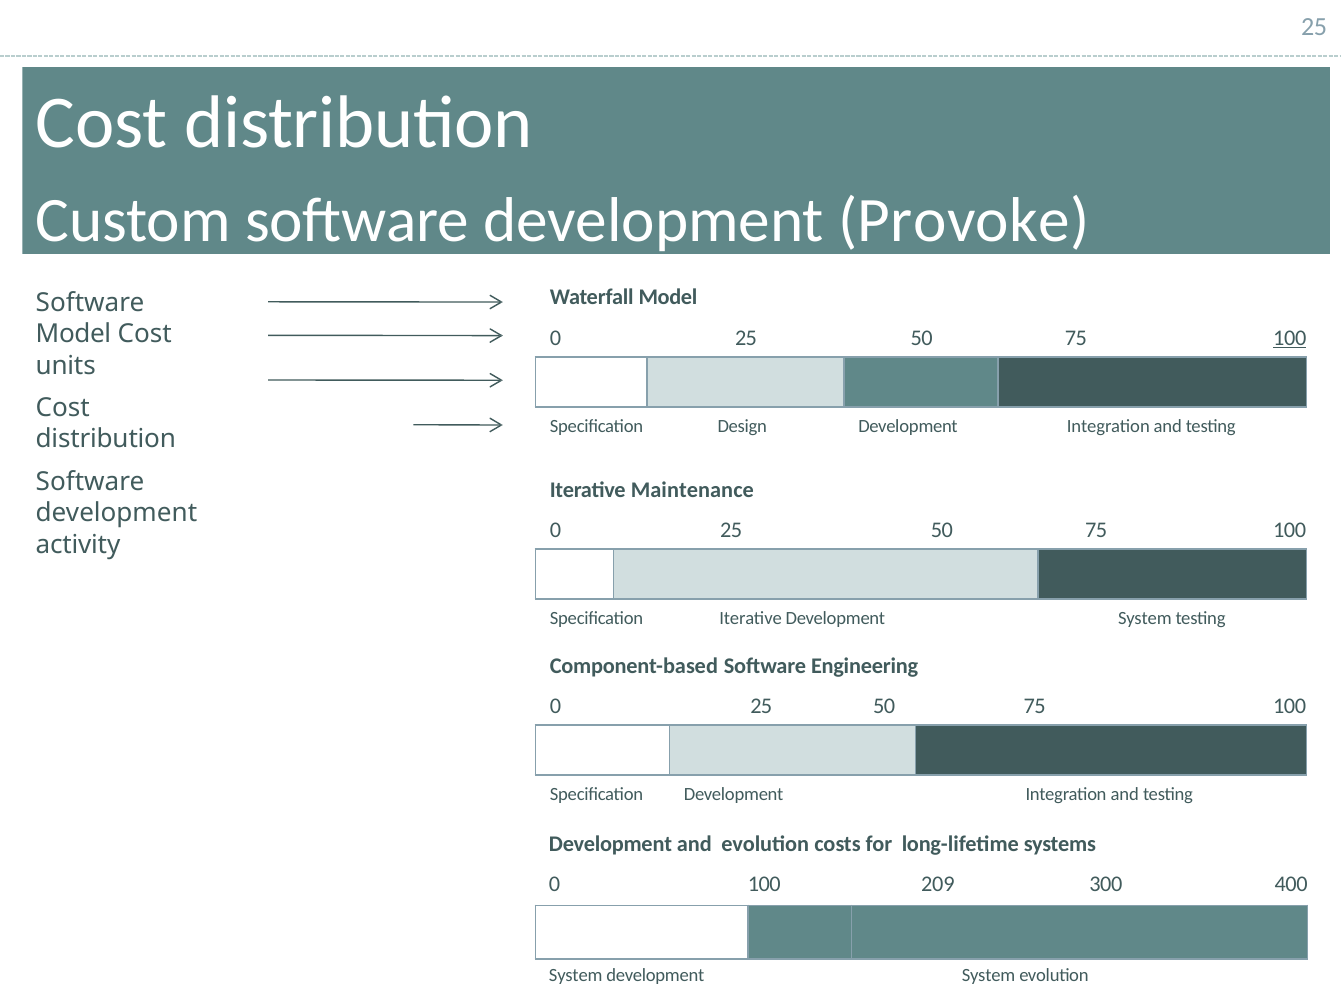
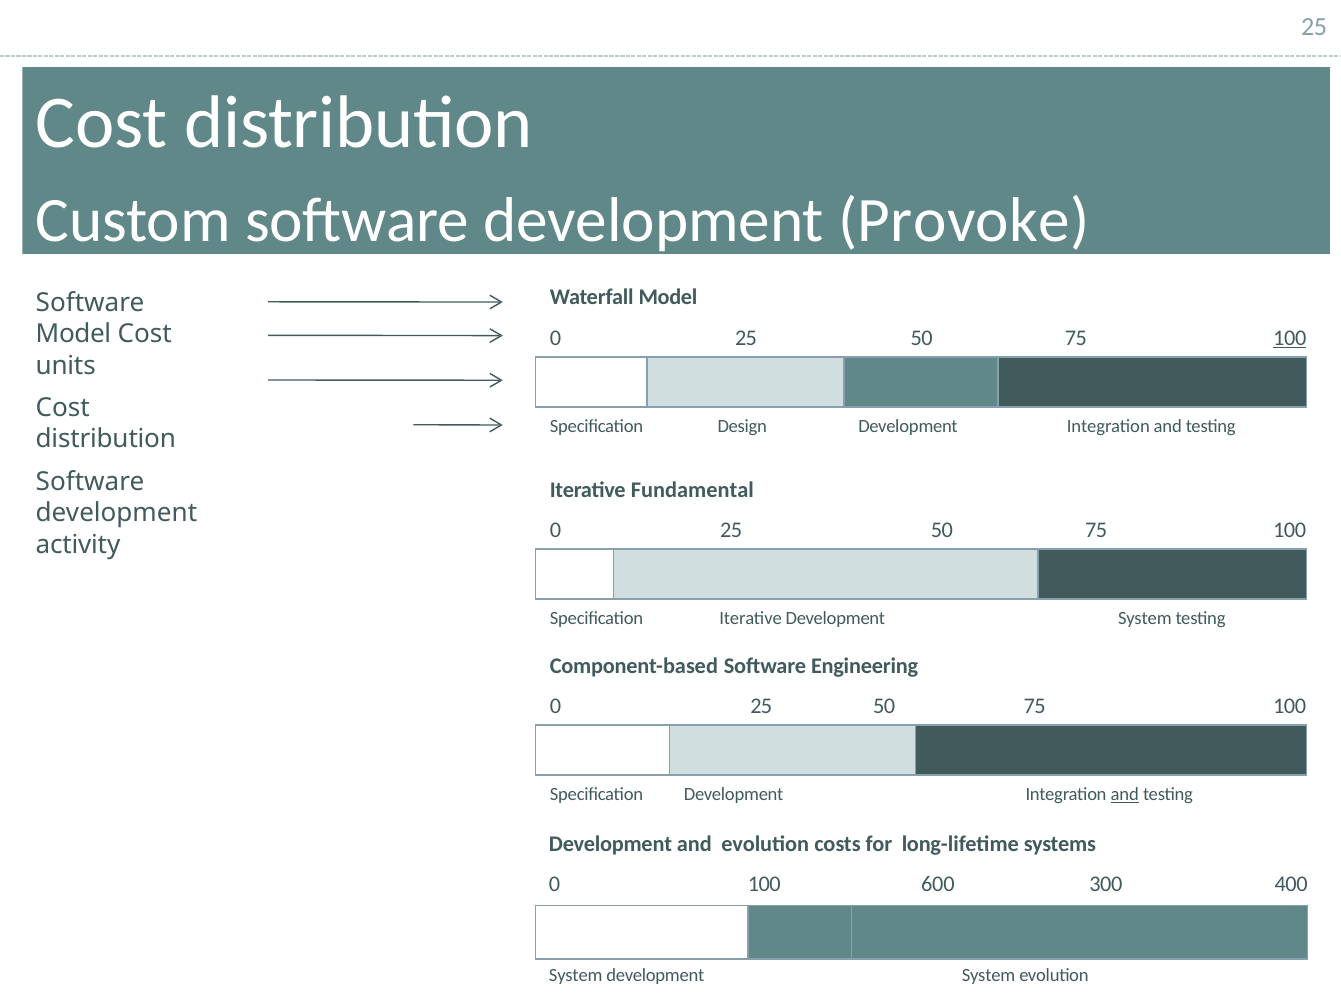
Maintenance: Maintenance -> Fundamental (692, 490)
and underline: none -> present (1125, 794)
209: 209 -> 600 (938, 884)
